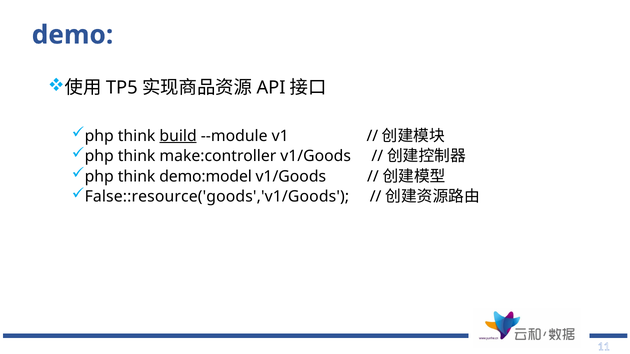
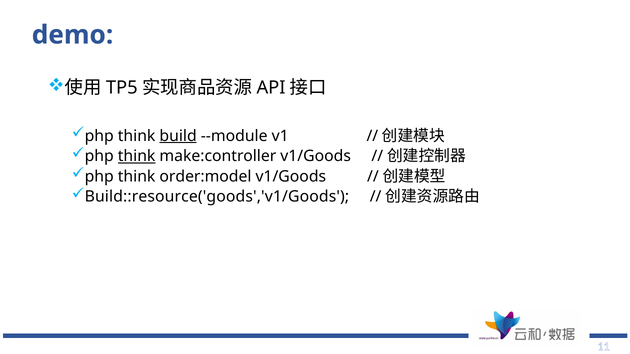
think underline: none -> present (137, 156)
demo:model: demo:model -> order:model (205, 177)
False::resource('goods','v1/Goods: False::resource('goods','v1/Goods -> Build::resource('goods','v1/Goods (217, 197)
